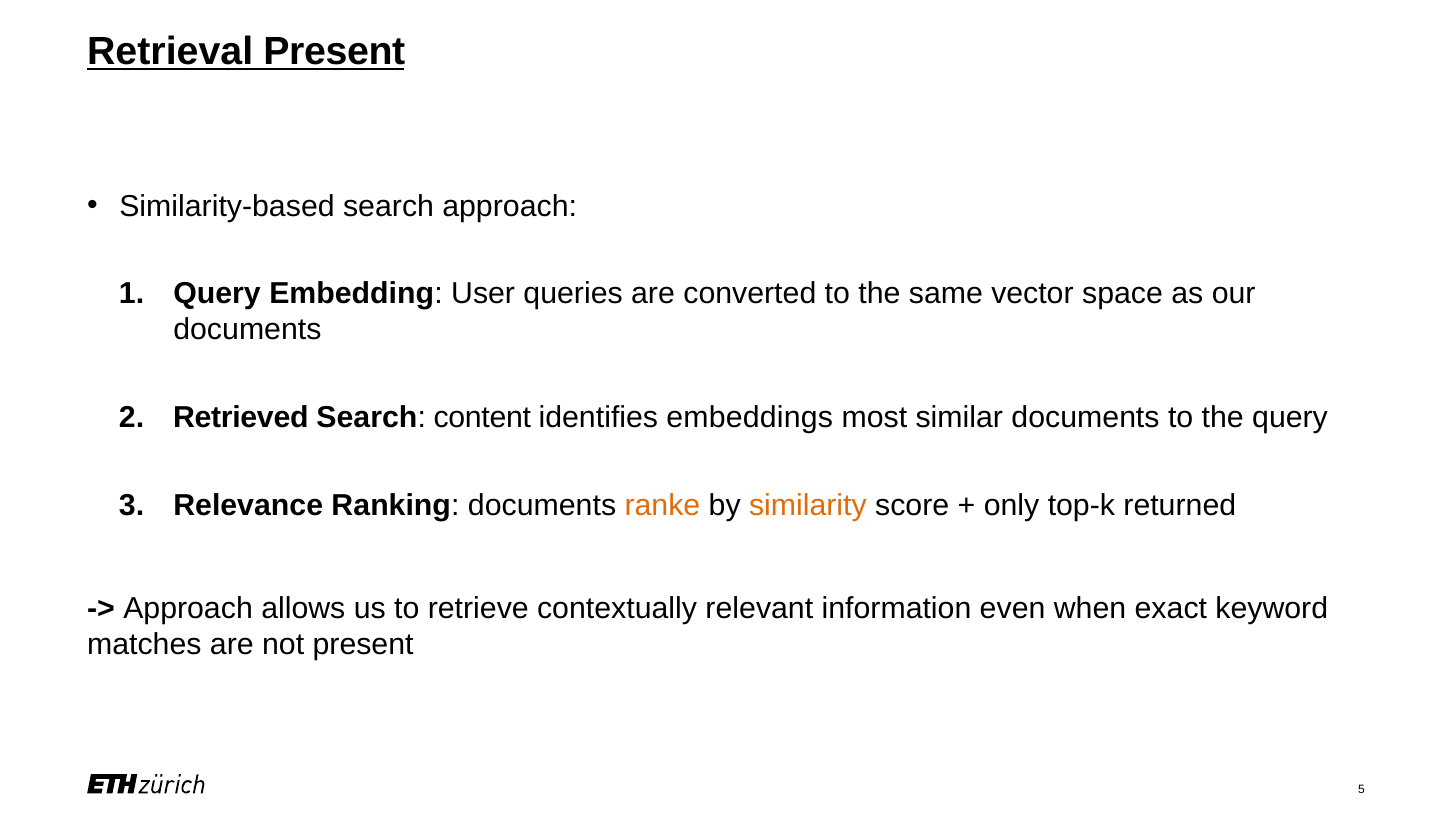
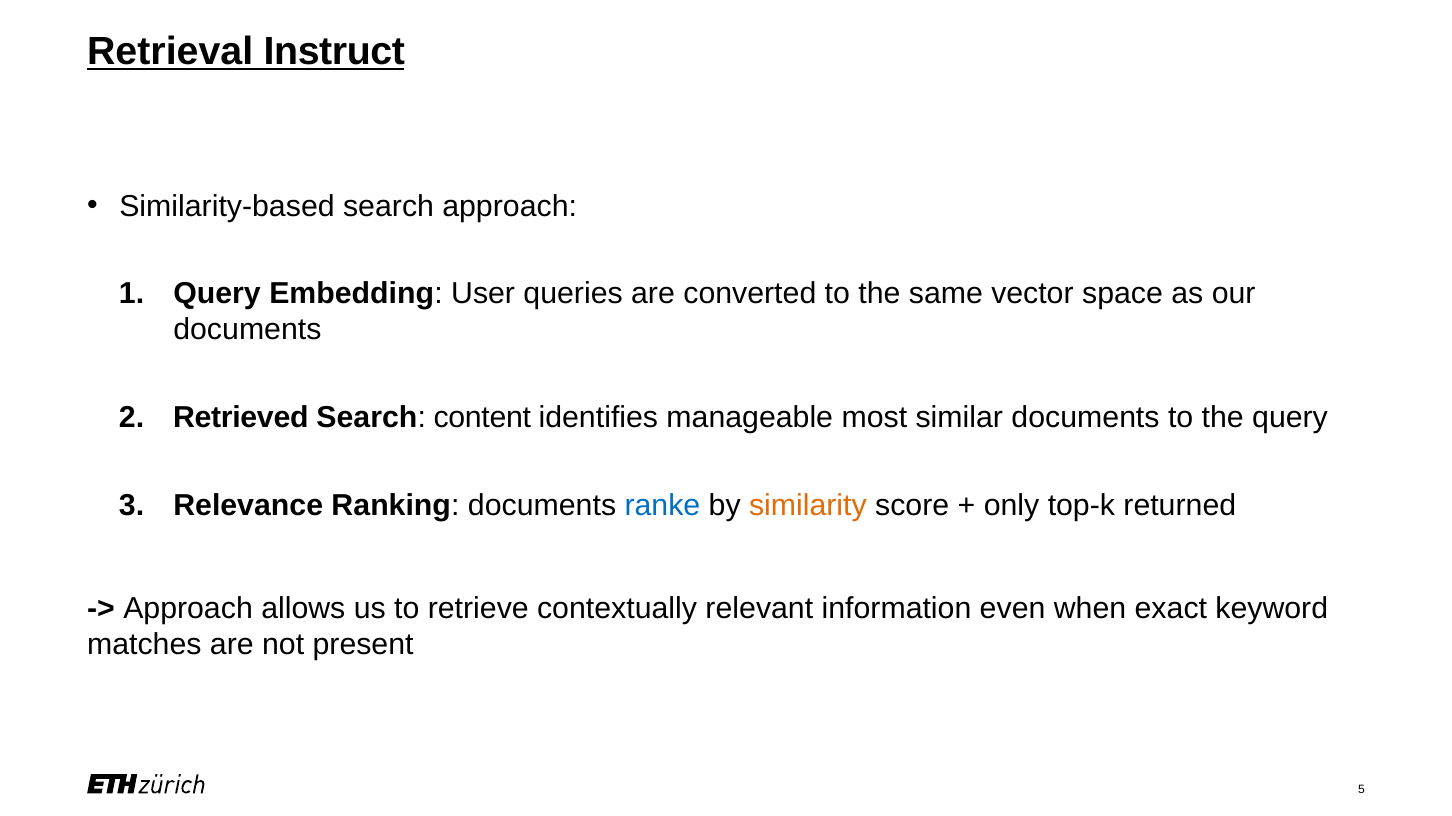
Retrieval Present: Present -> Instruct (334, 52)
embeddings: embeddings -> manageable (750, 418)
ranke colour: orange -> blue (662, 506)
